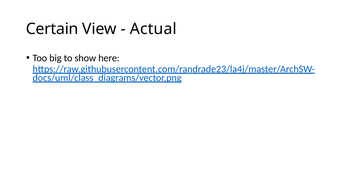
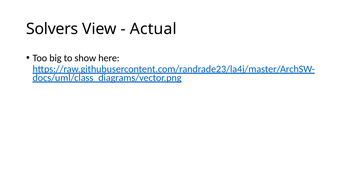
Certain: Certain -> Solvers (52, 29)
